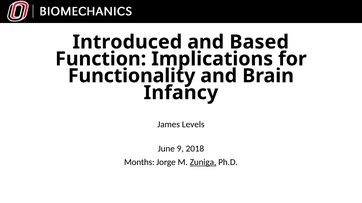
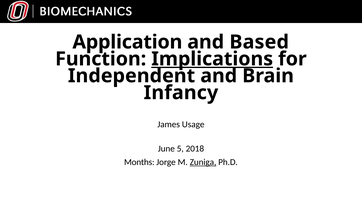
Introduced: Introduced -> Application (127, 42)
Implications underline: none -> present (212, 59)
Functionality: Functionality -> Independent (132, 76)
Levels: Levels -> Usage (193, 125)
9: 9 -> 5 (180, 149)
